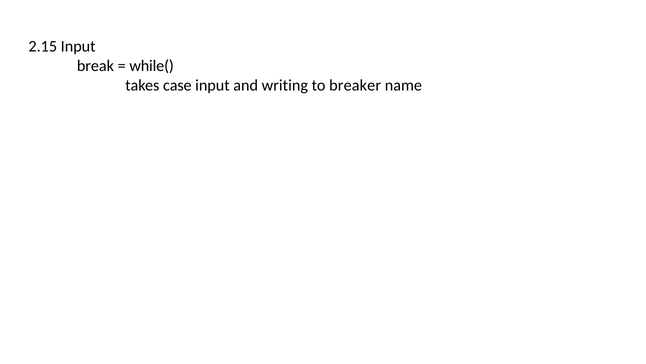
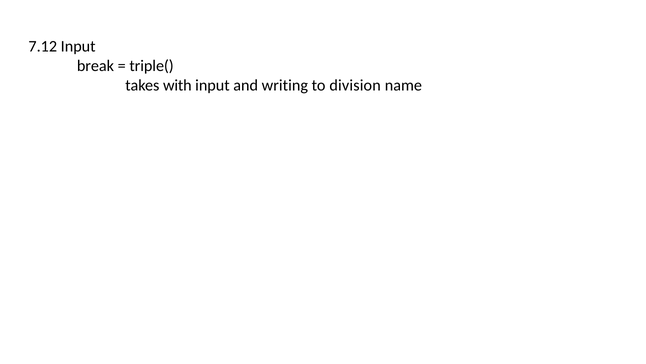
2.15: 2.15 -> 7.12 (43, 47)
while(: while( -> triple( (152, 66)
case: case -> with (177, 85)
breaker: breaker -> division (355, 85)
